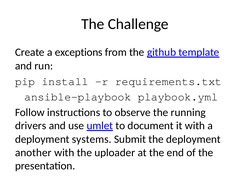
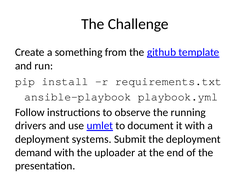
exceptions: exceptions -> something (79, 52)
another: another -> demand (33, 153)
